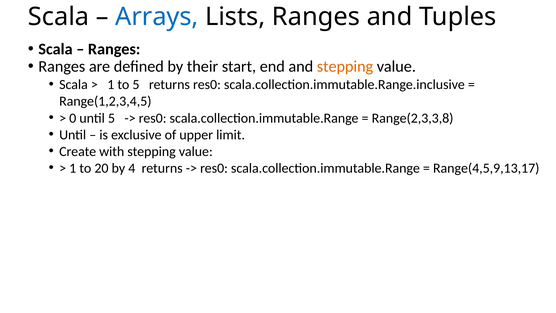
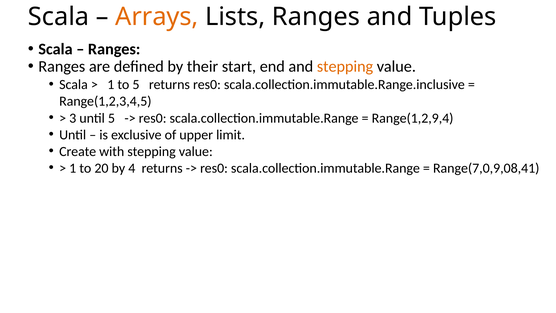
Arrays colour: blue -> orange (157, 17)
0: 0 -> 3 (73, 118)
Range(2,3,3,8: Range(2,3,3,8 -> Range(1,2,9,4 (413, 118)
Range(4,5,9,13,17: Range(4,5,9,13,17 -> Range(7,0,9,08,41 (486, 168)
